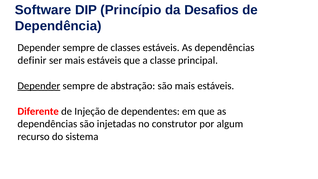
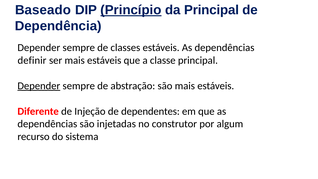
Software: Software -> Baseado (43, 10)
Princípio underline: none -> present (131, 10)
da Desafios: Desafios -> Principal (212, 10)
